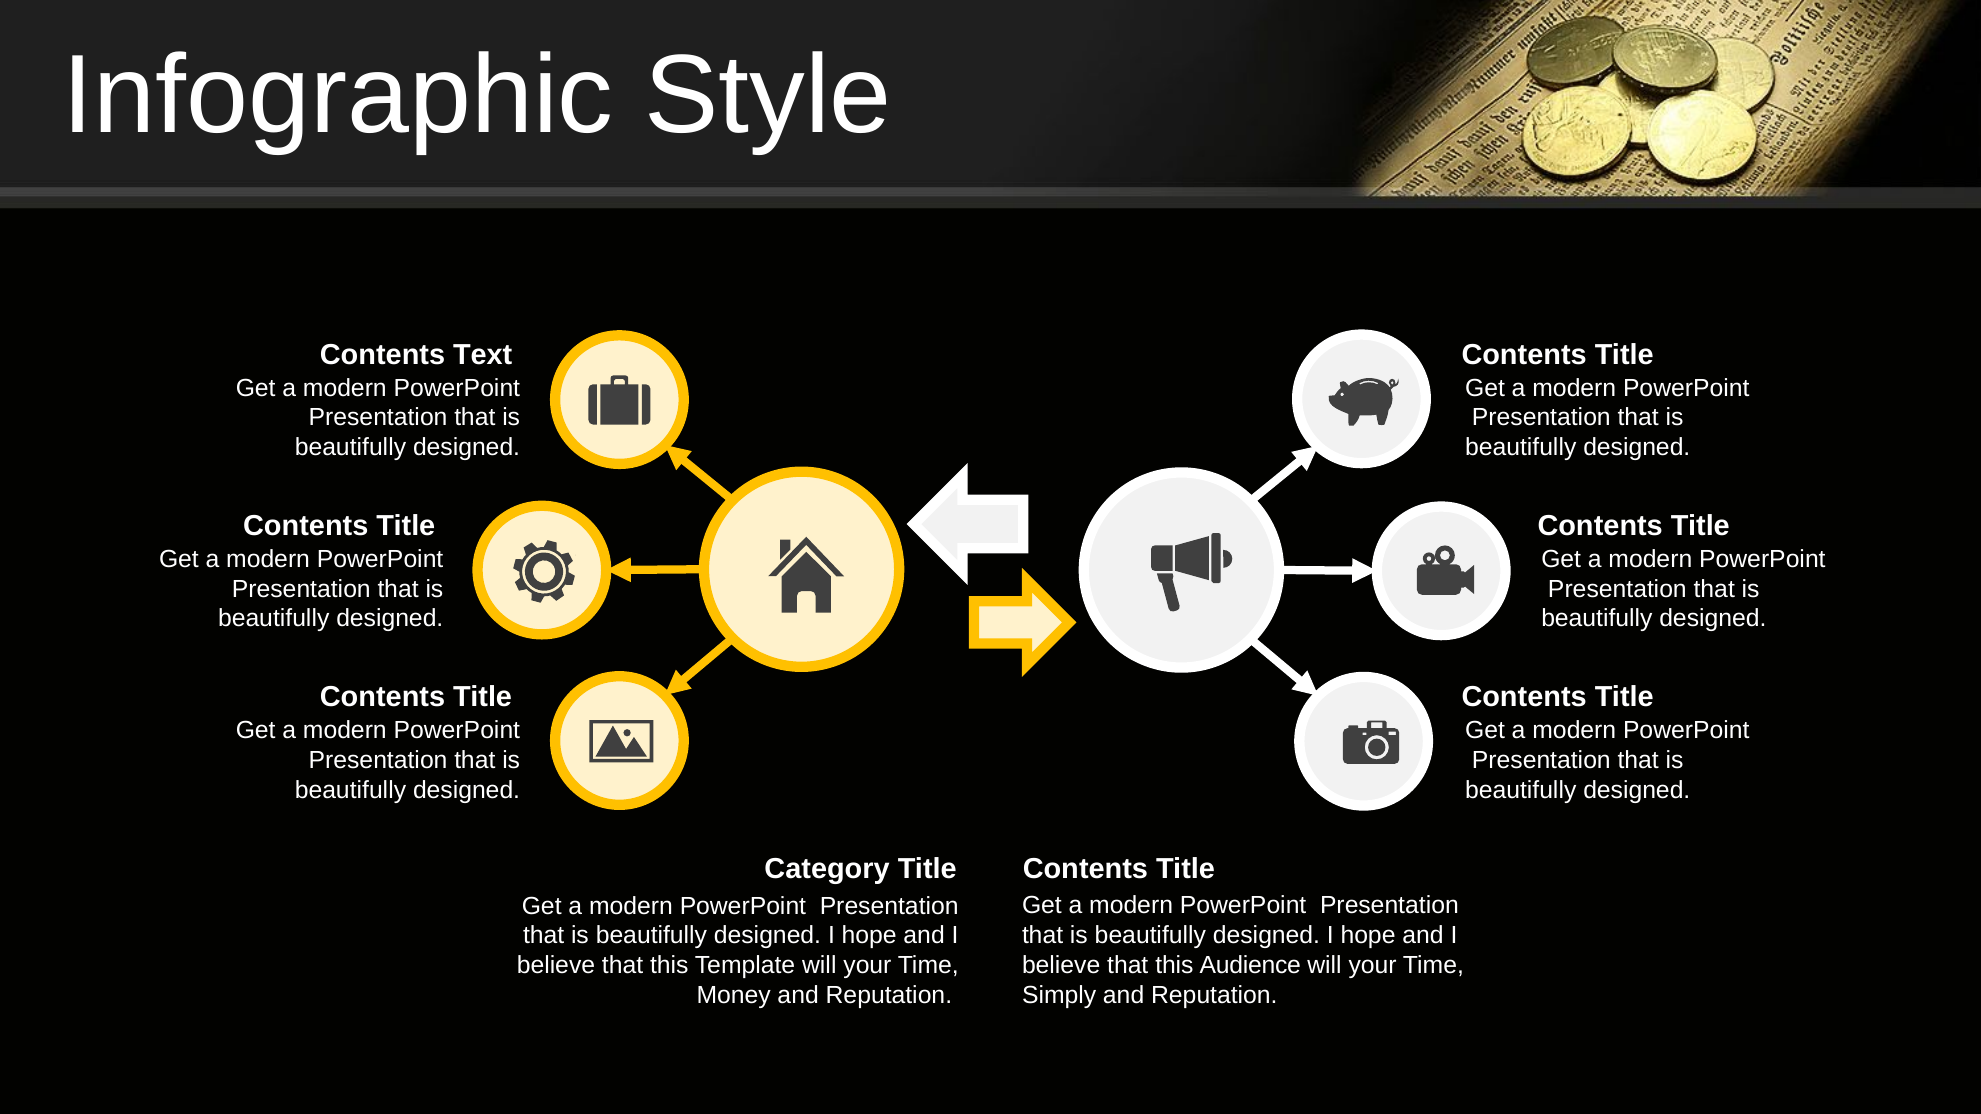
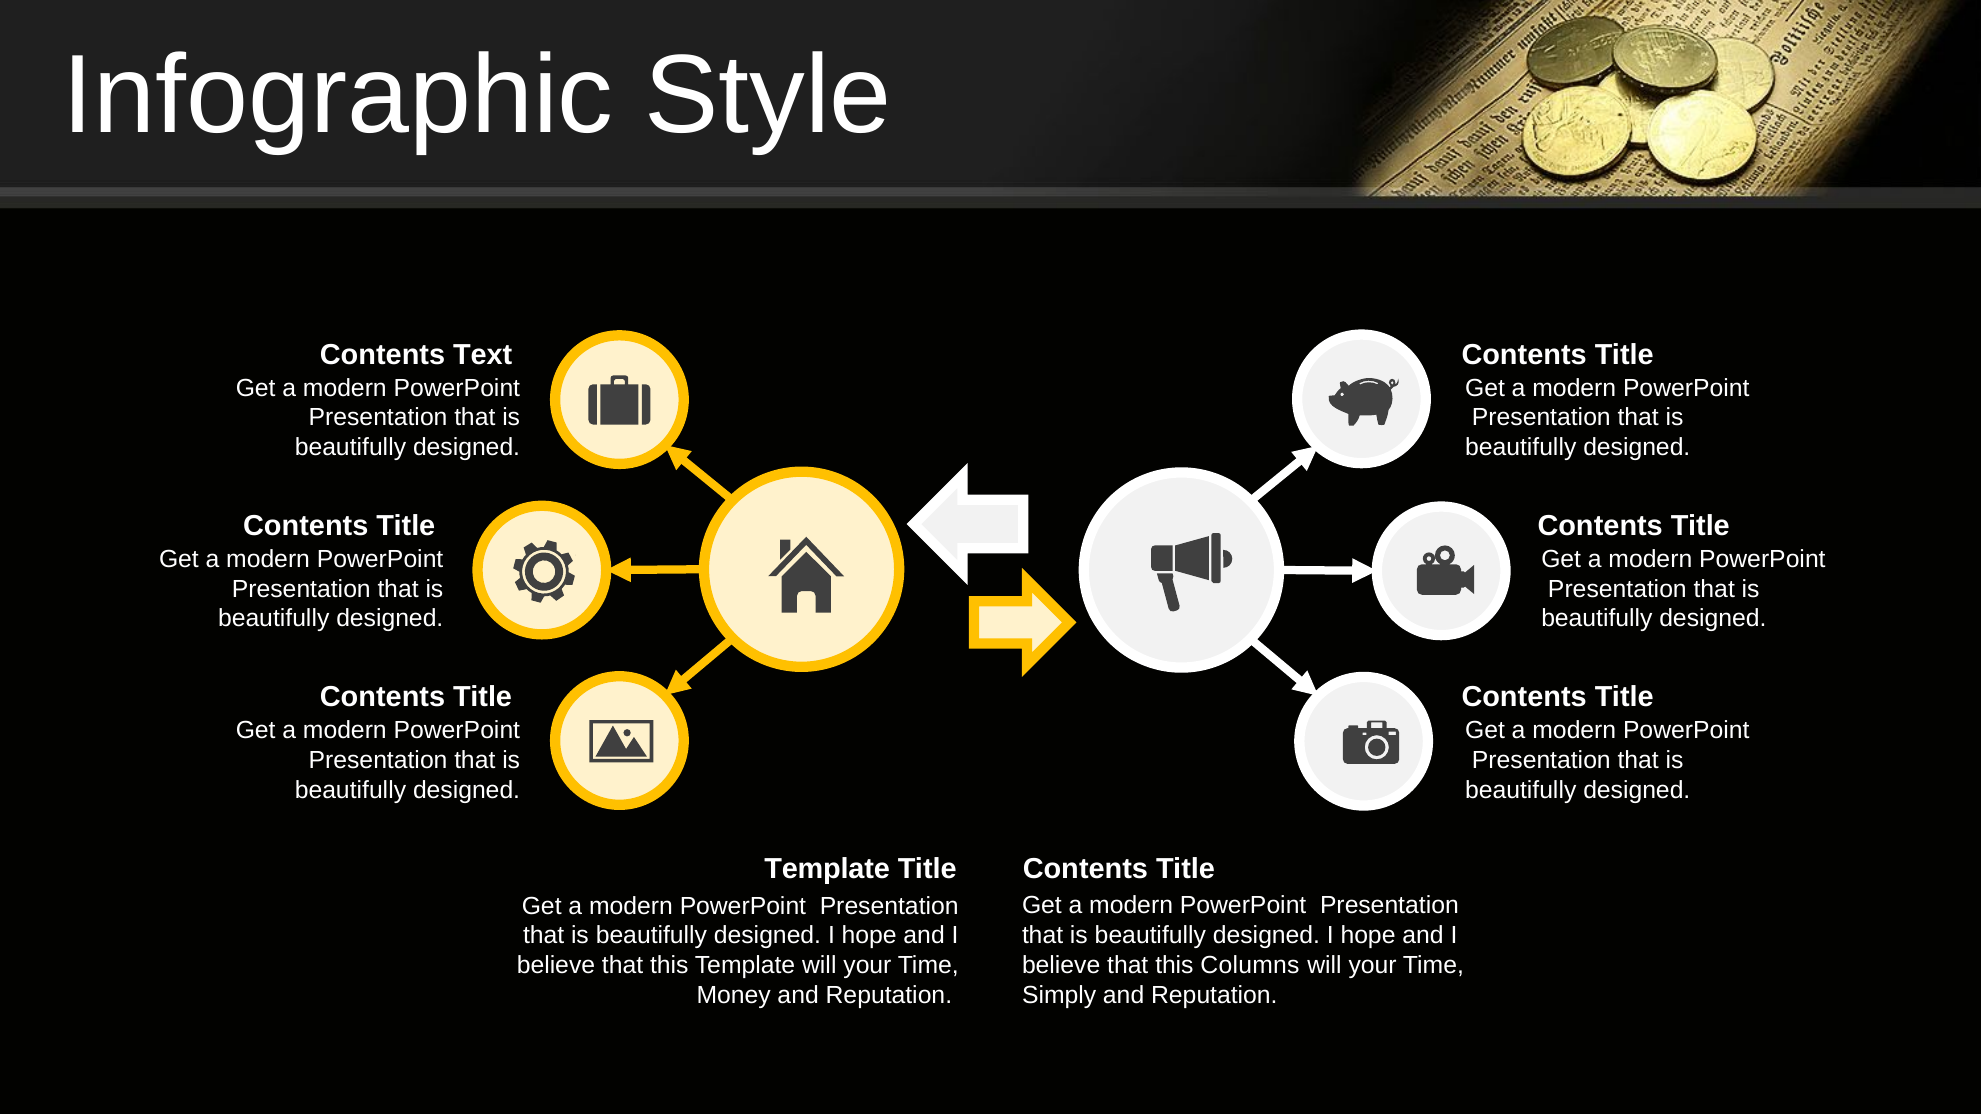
Category: Category -> Template (827, 869)
Audience: Audience -> Columns (1250, 965)
